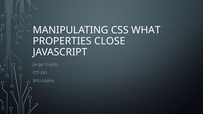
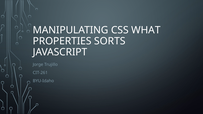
CLOSE: CLOSE -> SORTS (110, 41)
